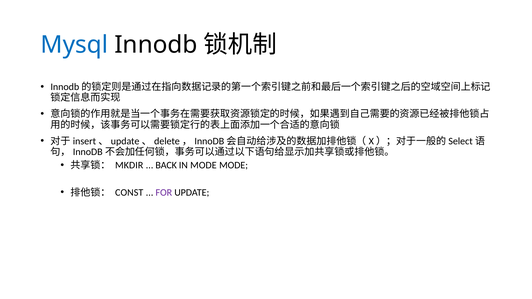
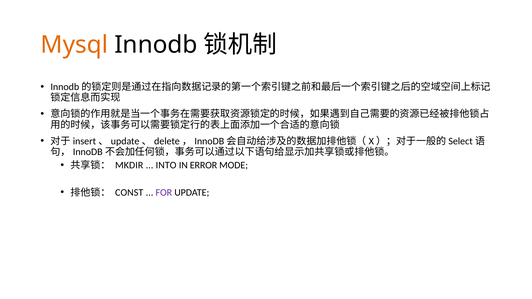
Mysql colour: blue -> orange (74, 45)
BACK: BACK -> INTO (166, 165)
IN MODE: MODE -> ERROR (204, 165)
